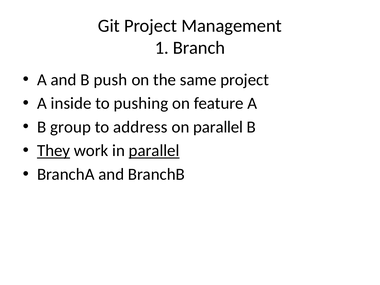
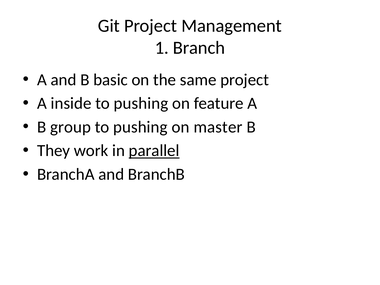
push: push -> basic (111, 80)
address: address -> pushing (140, 127)
on parallel: parallel -> master (218, 127)
They underline: present -> none (54, 151)
